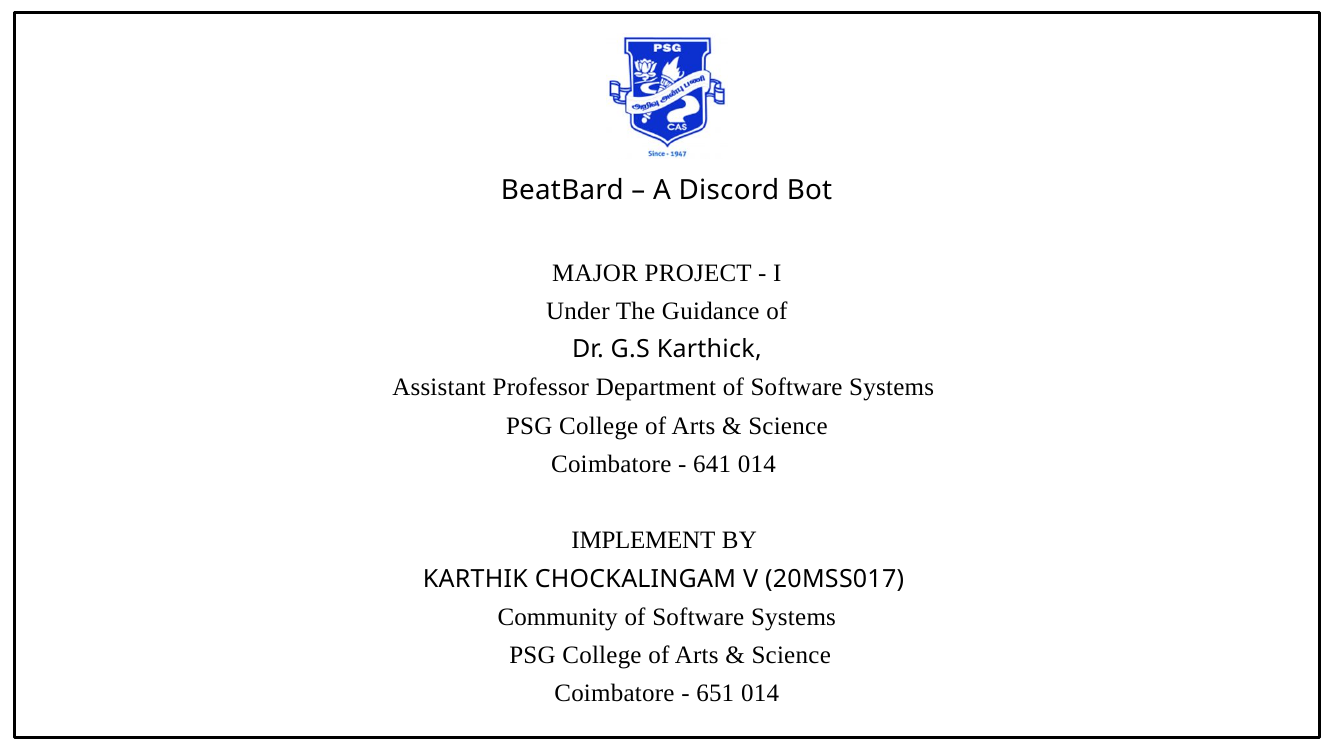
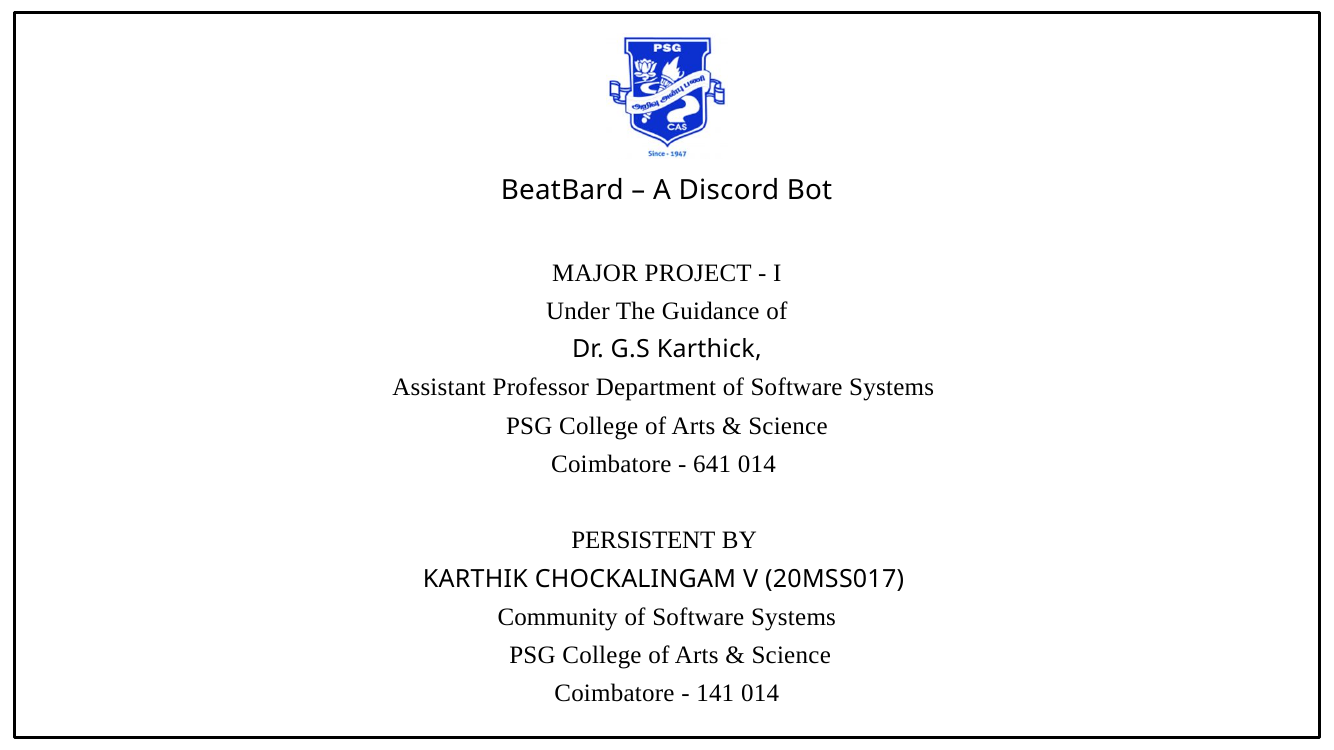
IMPLEMENT: IMPLEMENT -> PERSISTENT (643, 541)
651: 651 -> 141 (715, 694)
